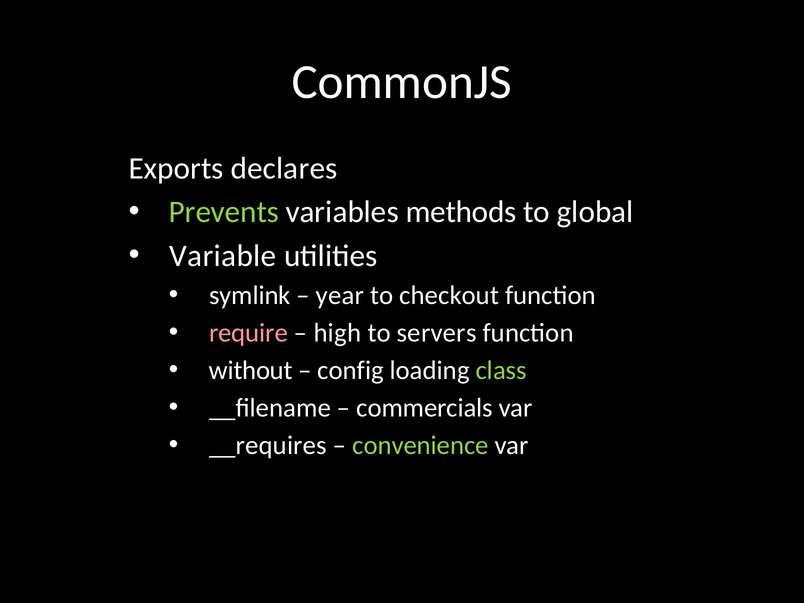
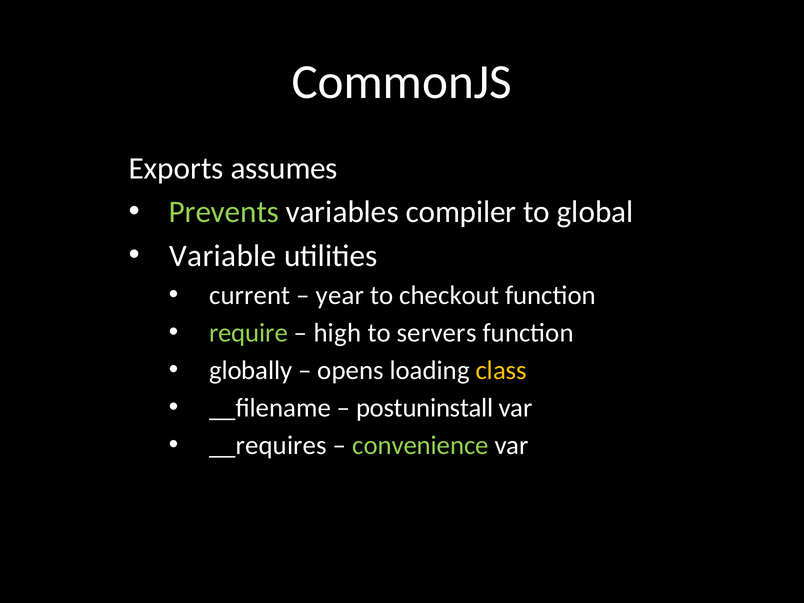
declares: declares -> assumes (284, 168)
methods: methods -> compiler (461, 212)
symlink: symlink -> current (250, 296)
require colour: pink -> light green (249, 333)
without: without -> globally (251, 371)
config: config -> opens (351, 371)
class colour: light green -> yellow (501, 371)
commercials: commercials -> postuninstall (425, 408)
